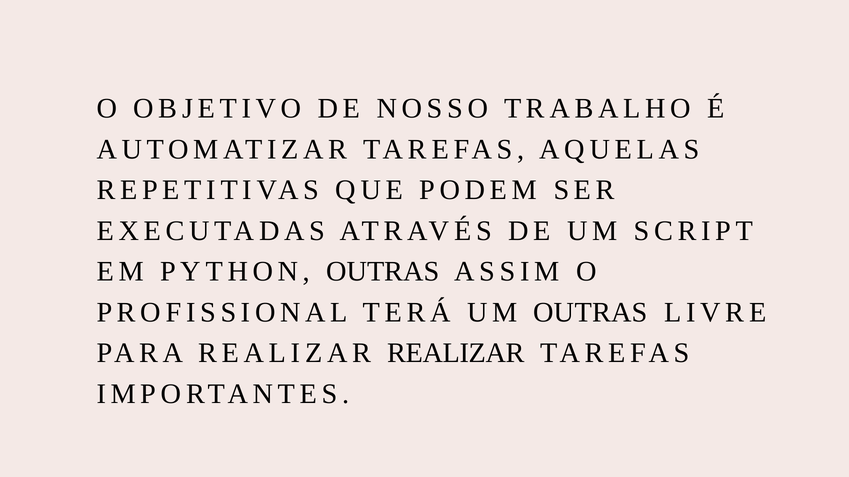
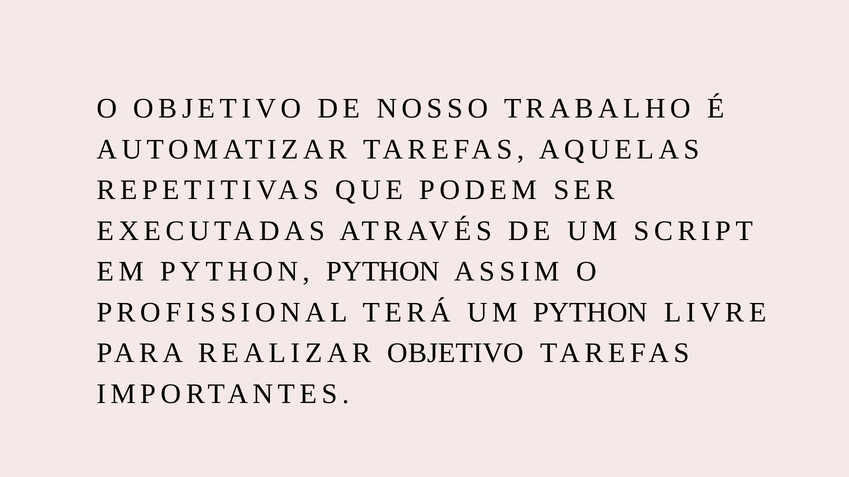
PYTHON OUTRAS: OUTRAS -> PYTHON (383, 272)
UM OUTRAS: OUTRAS -> PYTHON (591, 313)
REALIZAR REALIZAR: REALIZAR -> OBJETIVO (456, 353)
